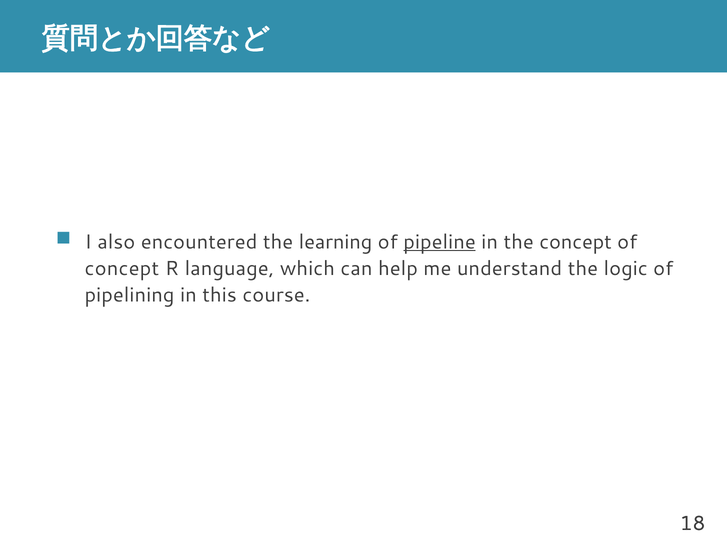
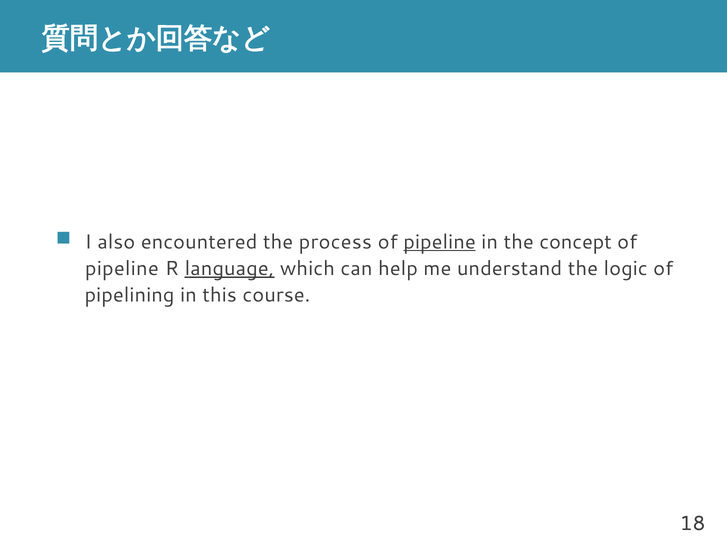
learning: learning -> process (335, 242)
concept: concept -> pipeline (122, 268)
language underline: none -> present (229, 268)
